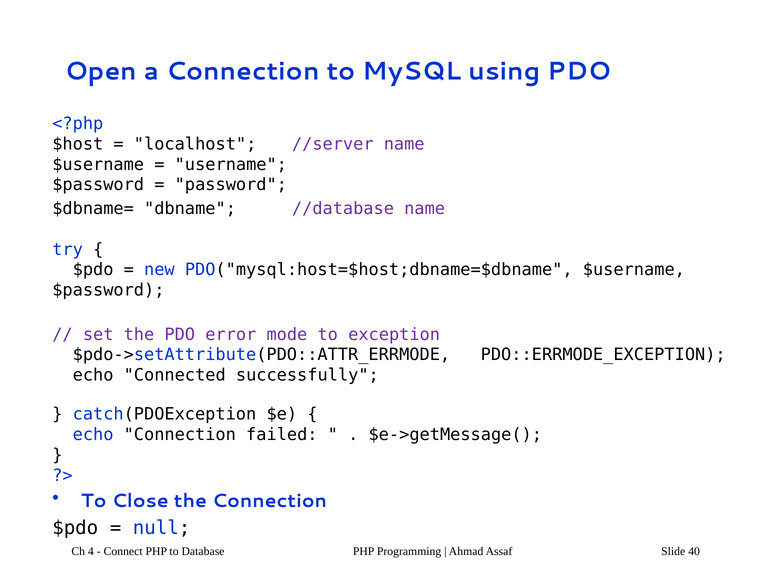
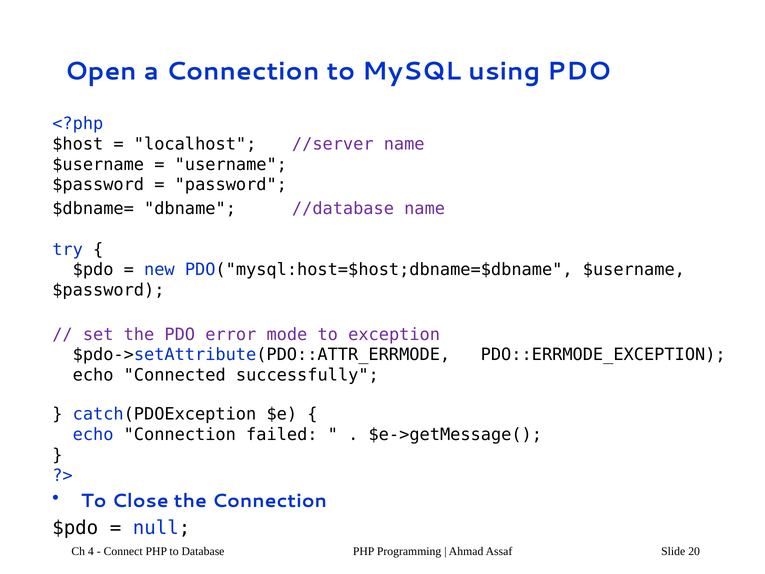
40: 40 -> 20 (694, 551)
